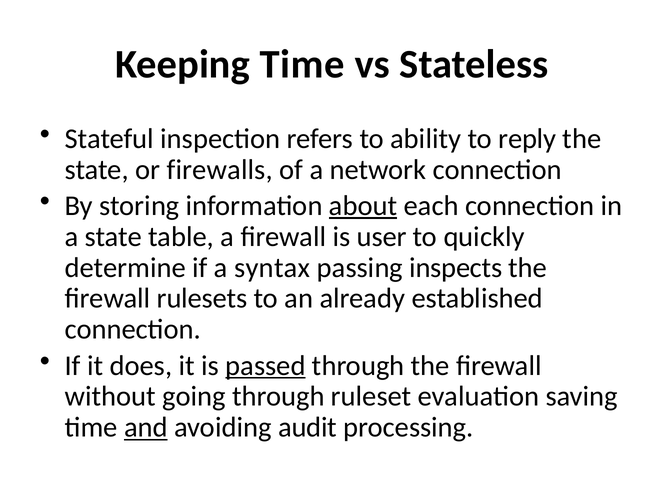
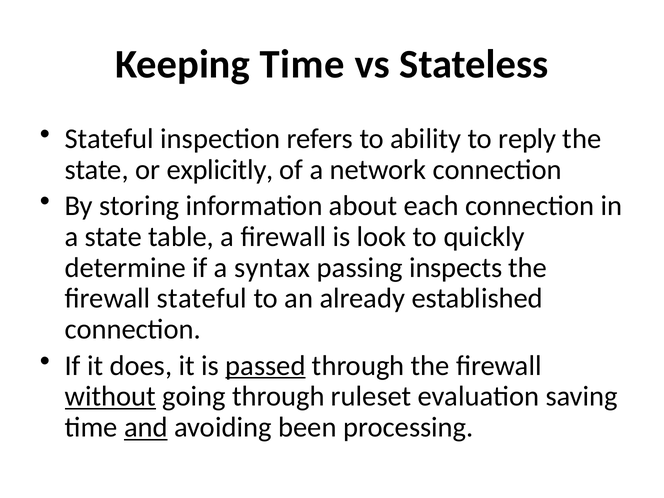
firewalls: firewalls -> explicitly (220, 170)
about underline: present -> none (363, 206)
user: user -> look (382, 237)
firewall rulesets: rulesets -> stateful (202, 298)
without underline: none -> present (110, 396)
audit: audit -> been (307, 427)
